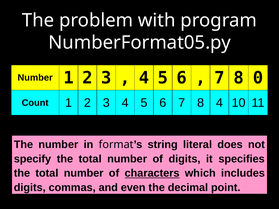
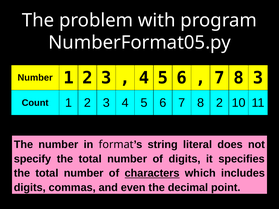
8 0: 0 -> 3 (258, 78)
8 4: 4 -> 2 (219, 103)
